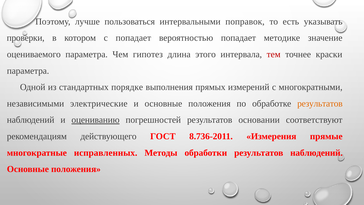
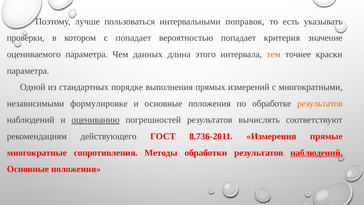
методике: методике -> критерия (282, 38)
гипотез: гипотез -> данных (148, 54)
тем colour: red -> orange (274, 54)
электрические: электрические -> формулировке (99, 103)
основании: основании -> вычислять (259, 120)
исправленных: исправленных -> сопротивления (106, 153)
наблюдений underline: none -> present (316, 153)
